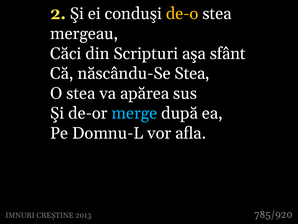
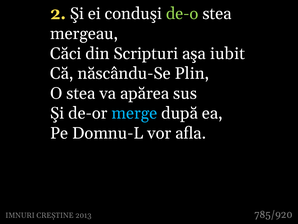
de-o colour: yellow -> light green (182, 14)
sfânt: sfânt -> iubit (228, 53)
născându-Se Stea: Stea -> Plin (192, 73)
